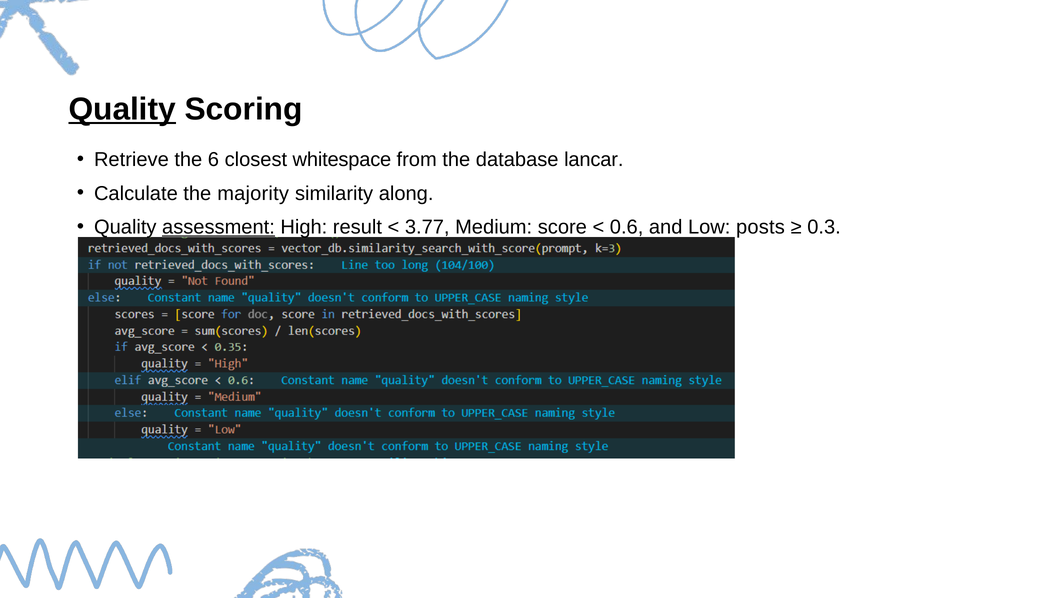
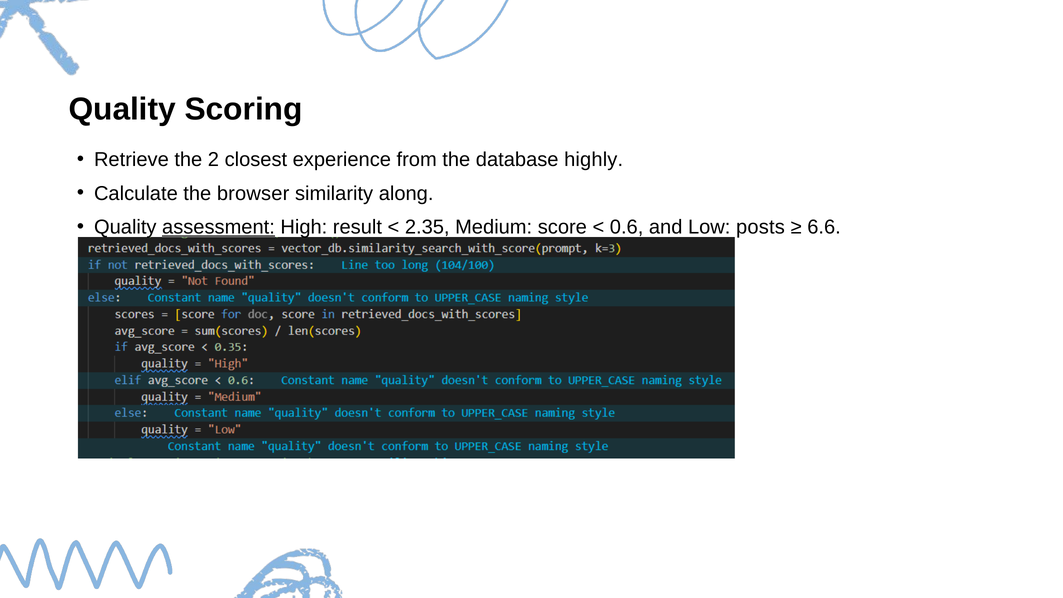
Quality underline: present -> none (122, 109)
6: 6 -> 2 (213, 160)
whitespace: whitespace -> experience (342, 160)
lancar: lancar -> highly (594, 160)
majority: majority -> browser (253, 193)
3.77: 3.77 -> 2.35 (427, 227)
0.3: 0.3 -> 6.6 (824, 227)
